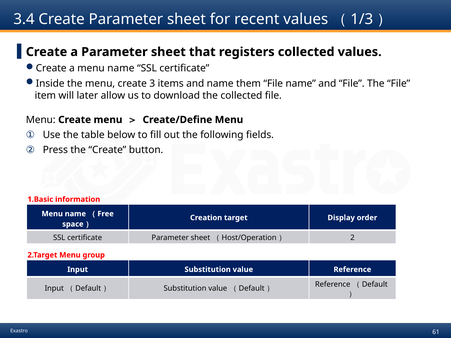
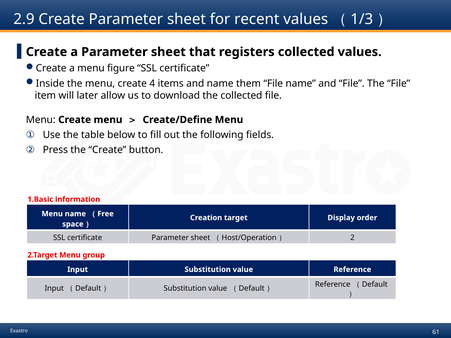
3.4: 3.4 -> 2.9 (24, 19)
a menu name: name -> figure (121, 68)
3: 3 -> 4 (152, 84)
